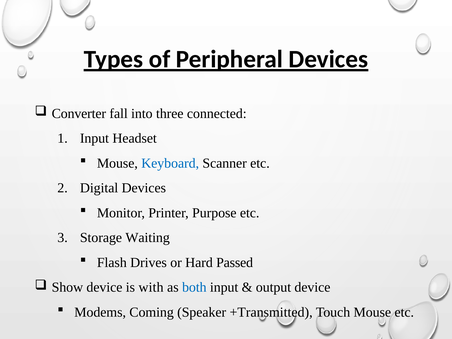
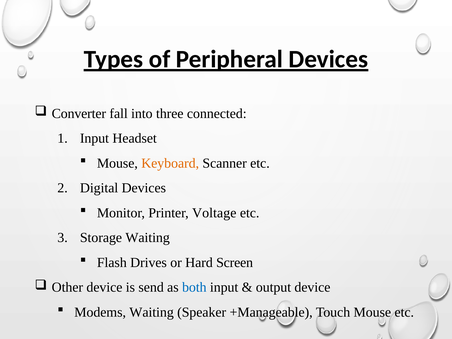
Keyboard colour: blue -> orange (170, 163)
Purpose: Purpose -> Voltage (214, 213)
Passed: Passed -> Screen (235, 263)
Show: Show -> Other (67, 287)
with: with -> send (151, 287)
Modems Coming: Coming -> Waiting (152, 312)
+Transmitted: +Transmitted -> +Manageable (271, 312)
